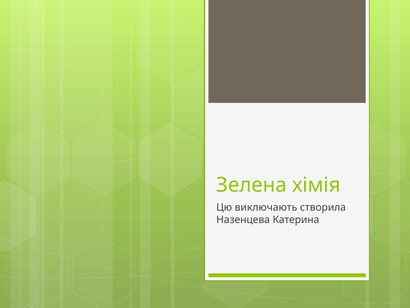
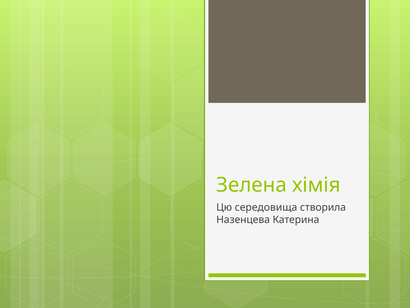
виключають: виключають -> середовища (266, 207)
